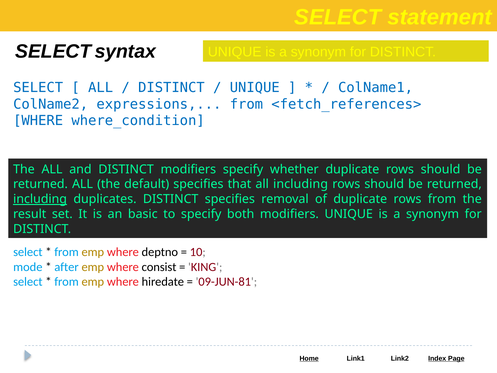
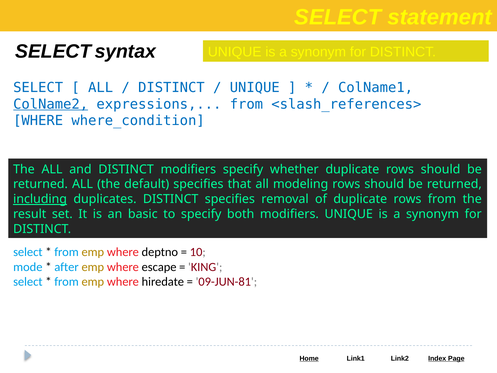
ColName2 underline: none -> present (51, 104)
<fetch_references>: <fetch_references> -> <slash_references> (346, 104)
all including: including -> modeling (301, 184)
consist: consist -> escape (159, 267)
